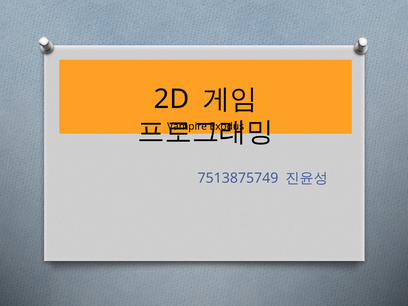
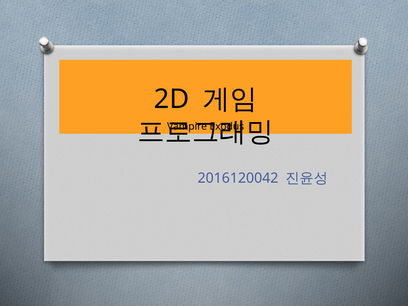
7513875749: 7513875749 -> 2016120042 (238, 178)
